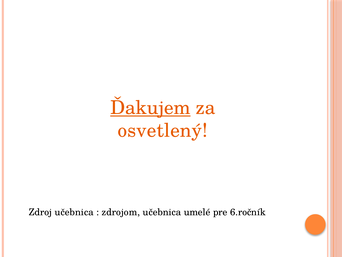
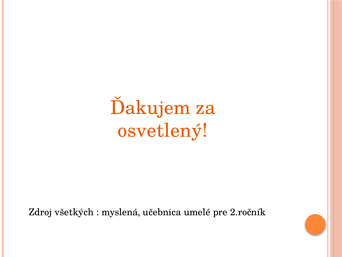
Ďakujem underline: present -> none (150, 108)
Zdroj učebnica: učebnica -> všetkých (74, 212)
zdrojom: zdrojom -> myslená (121, 212)
6.ročník: 6.ročník -> 2.ročník (248, 212)
